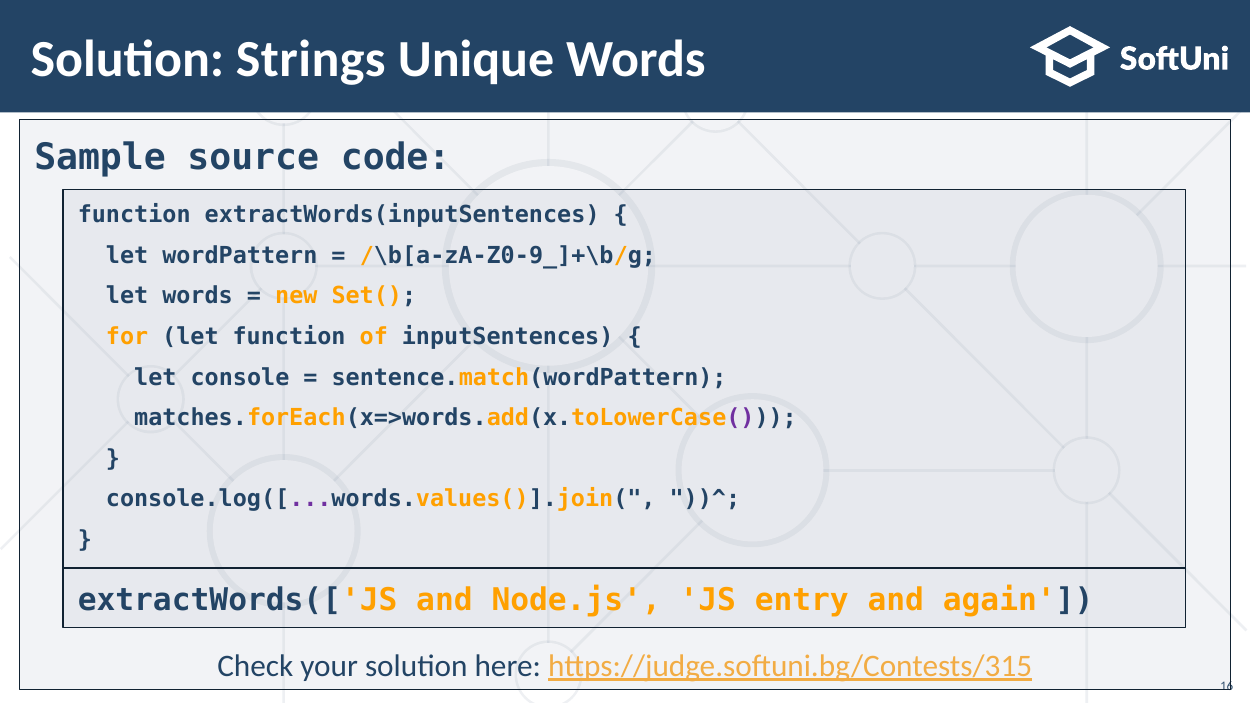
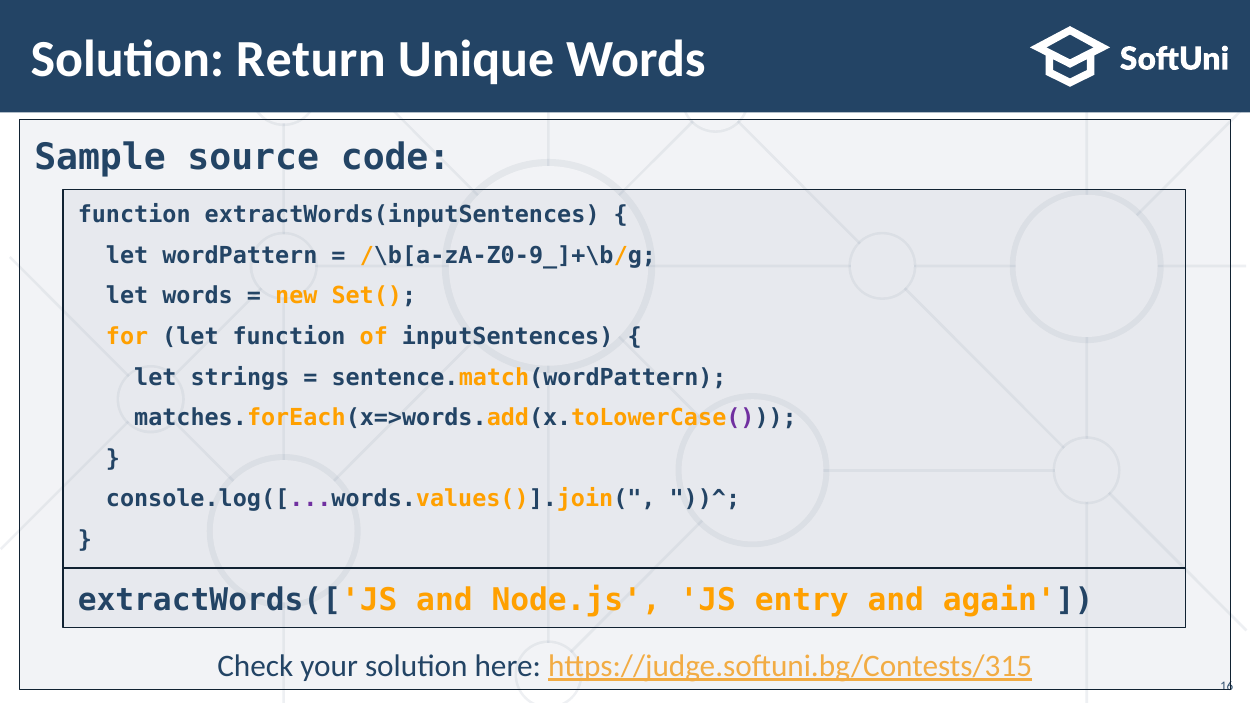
Strings: Strings -> Return (311, 59)
console: console -> strings (240, 377)
